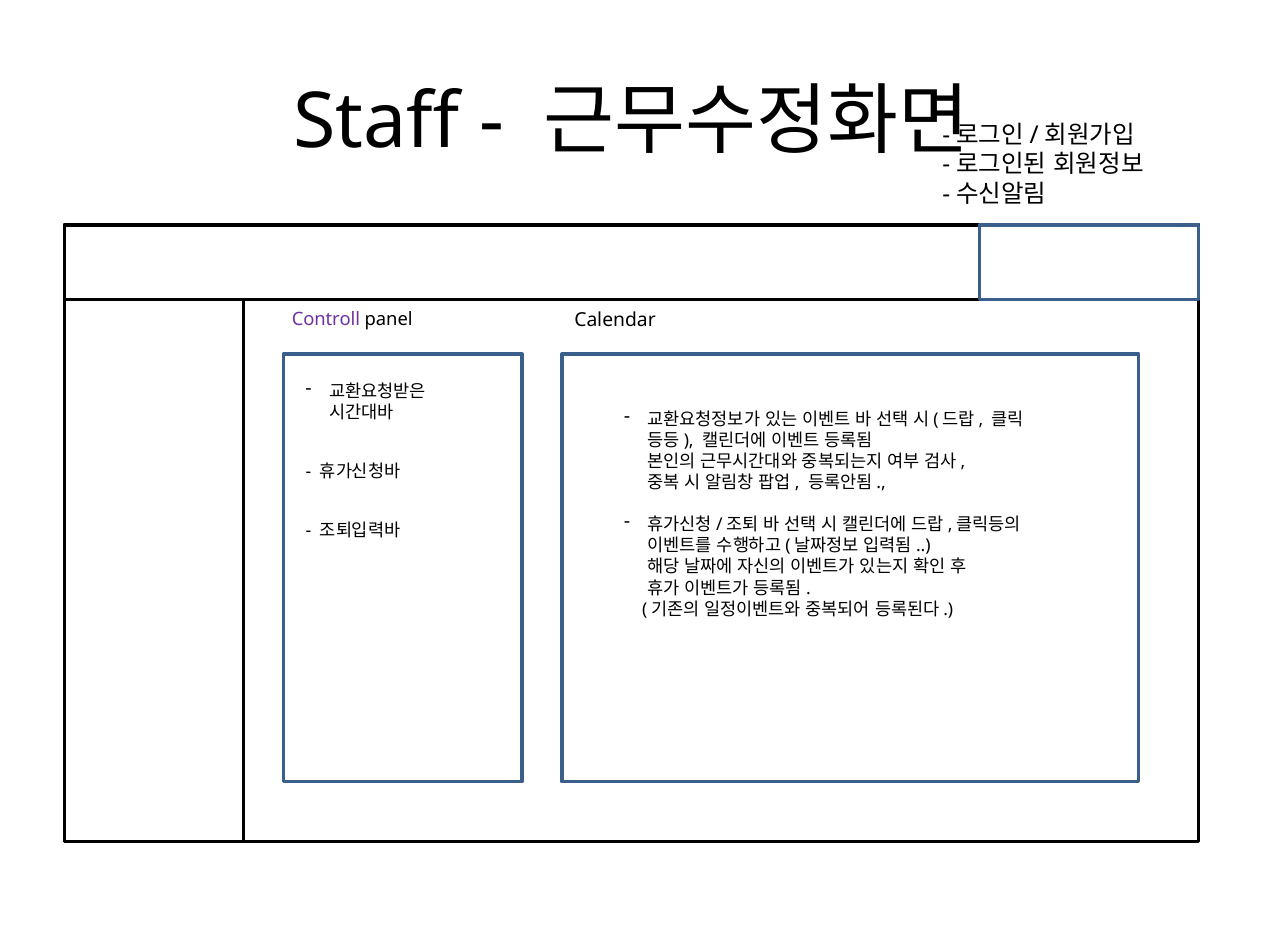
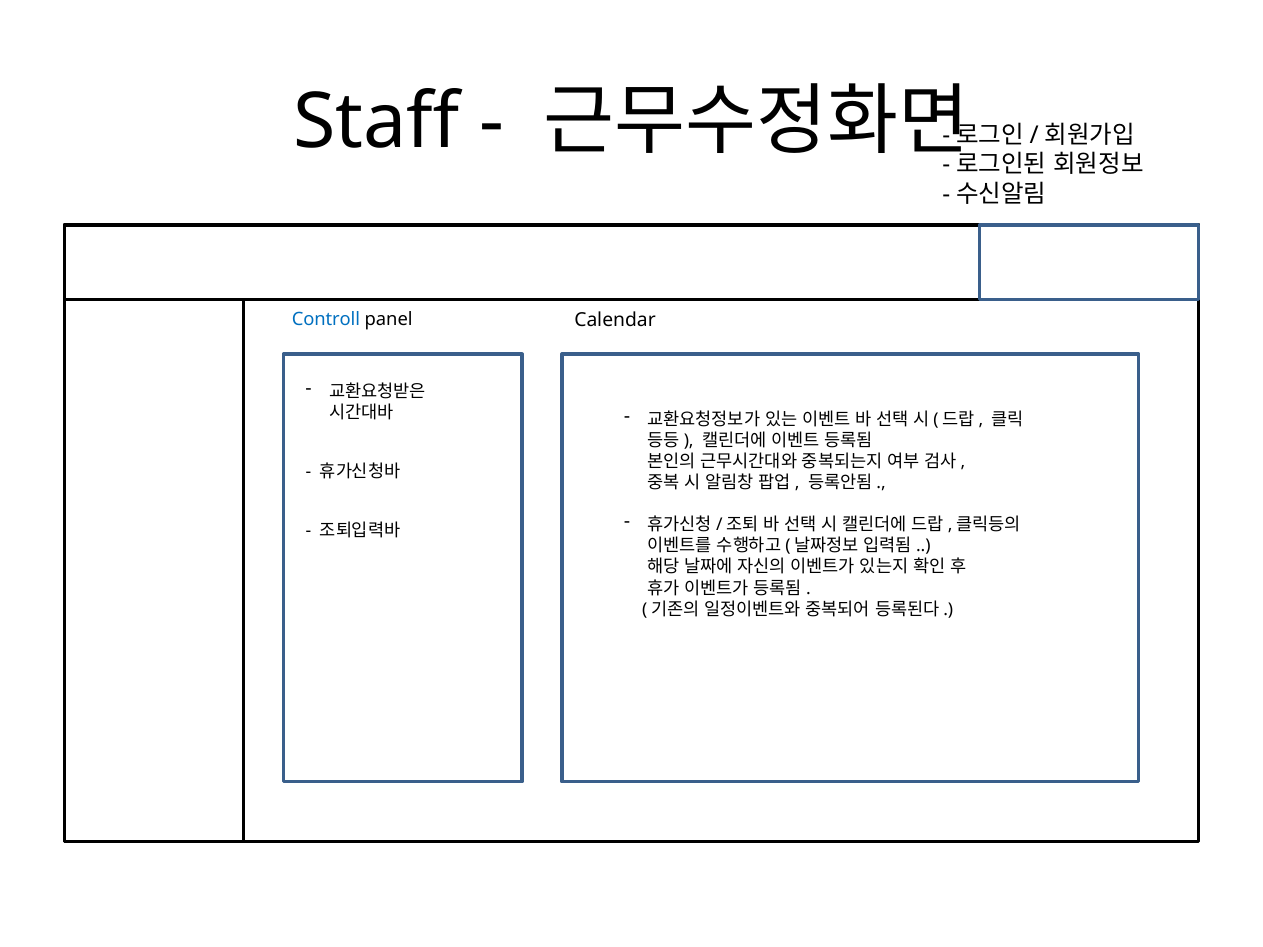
Controll colour: purple -> blue (326, 319)
